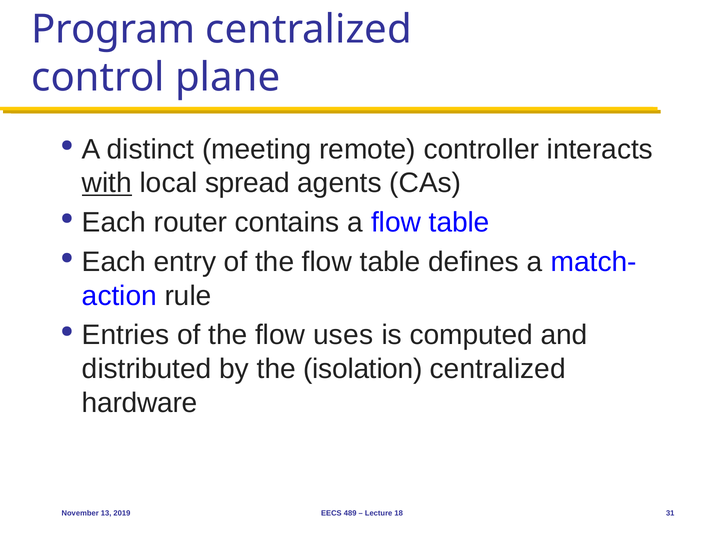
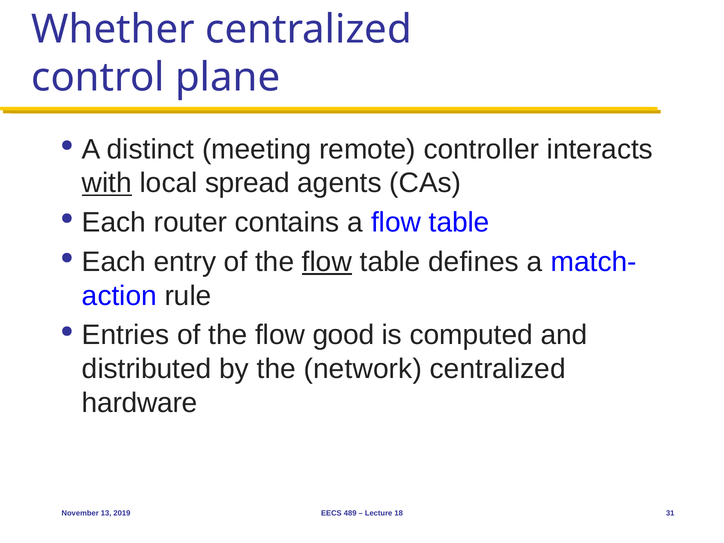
Program: Program -> Whether (113, 29)
flow underline: none -> present (327, 262)
uses: uses -> good (343, 335)
isolation: isolation -> network (363, 369)
